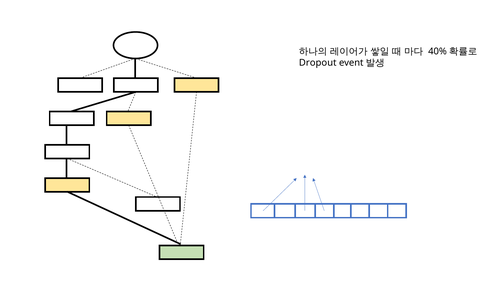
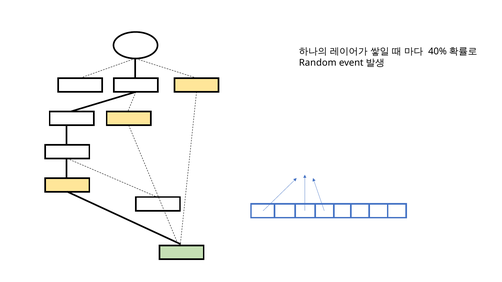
Dropout: Dropout -> Random (318, 63)
